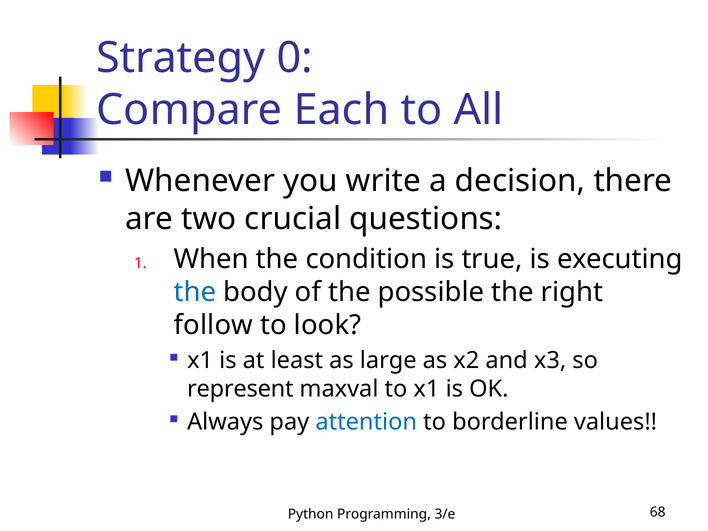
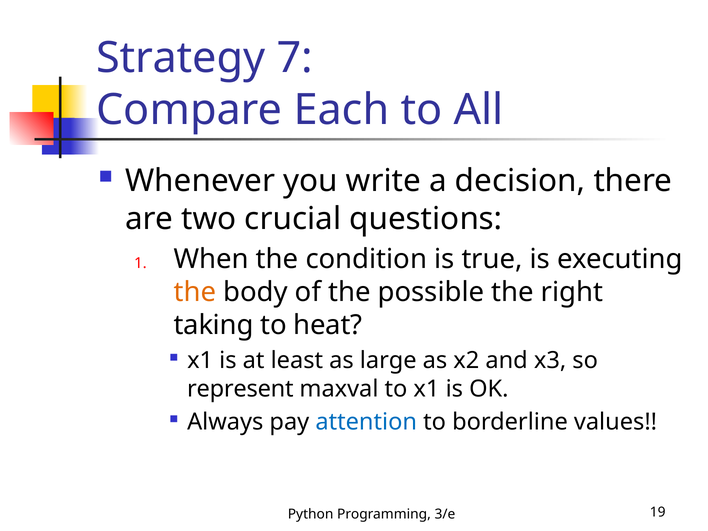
0: 0 -> 7 (295, 58)
the colour: blue -> orange (195, 292)
follow: follow -> taking (214, 325)
look: look -> heat (328, 325)
68: 68 -> 19 (658, 512)
